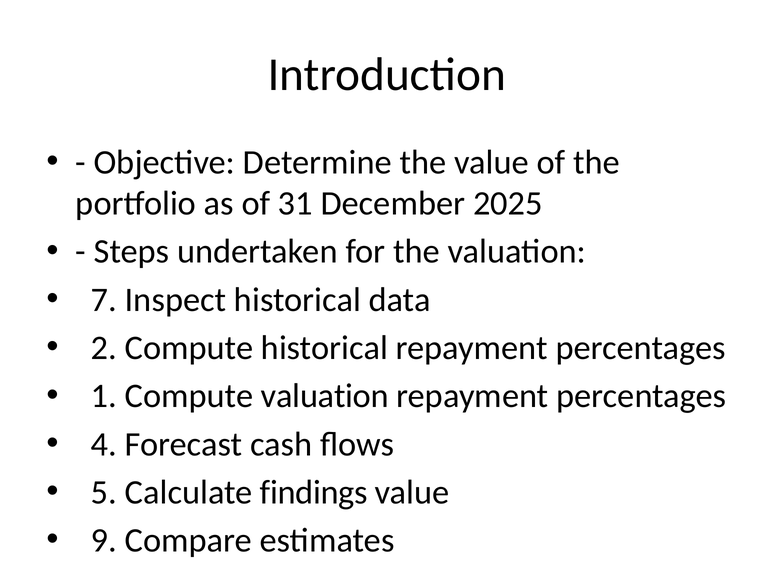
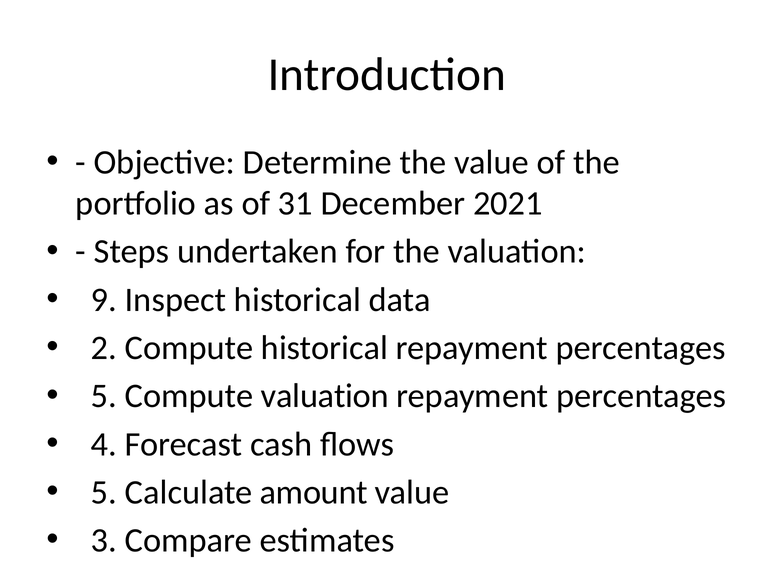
2025: 2025 -> 2021 (508, 204)
7: 7 -> 9 (104, 300)
1: 1 -> 5 (104, 396)
findings: findings -> amount (314, 493)
9: 9 -> 3 (104, 541)
